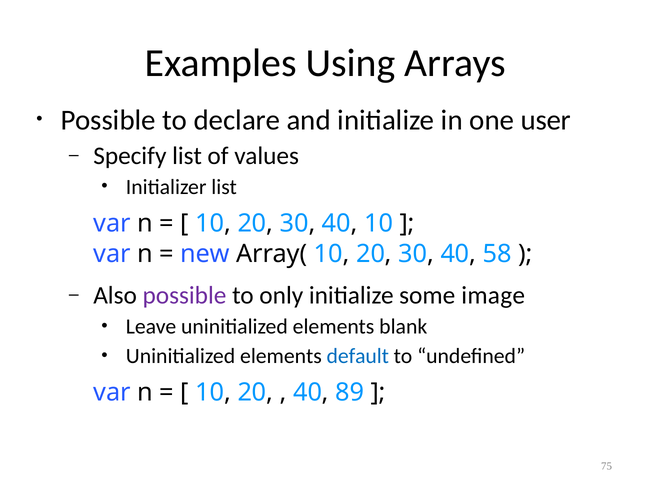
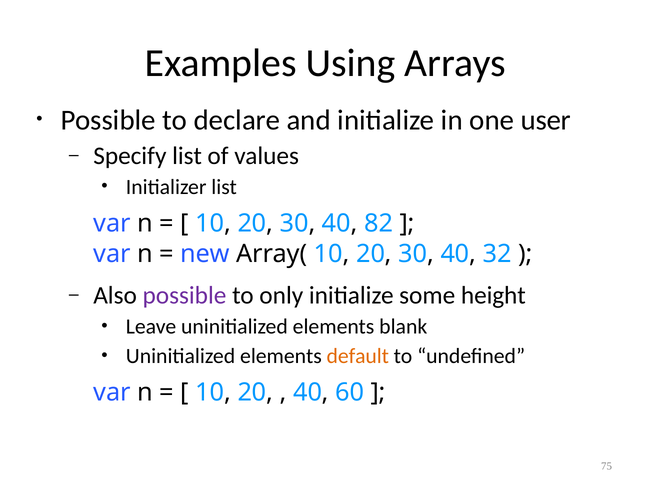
40 10: 10 -> 82 (379, 224)
58: 58 -> 32 (497, 254)
image: image -> height (493, 296)
default colour: blue -> orange (358, 356)
89: 89 -> 60 (350, 393)
